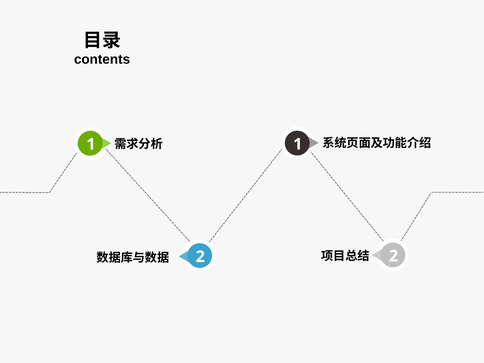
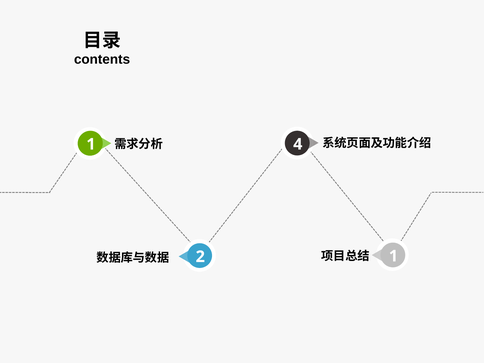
1: 1 -> 4 (298, 144)
2: 2 -> 1 (393, 256)
